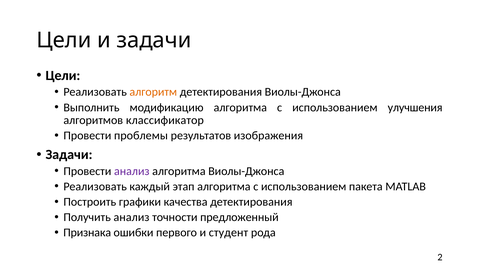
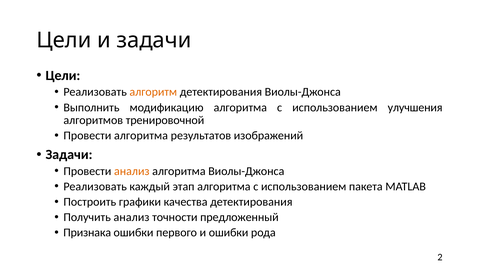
классификатор: классификатор -> тренировочной (165, 121)
Провести проблемы: проблемы -> алгоритма (141, 136)
изображения: изображения -> изображений (268, 136)
анализ colour: purple -> orange (132, 171)
и студент: студент -> ошибки (229, 233)
